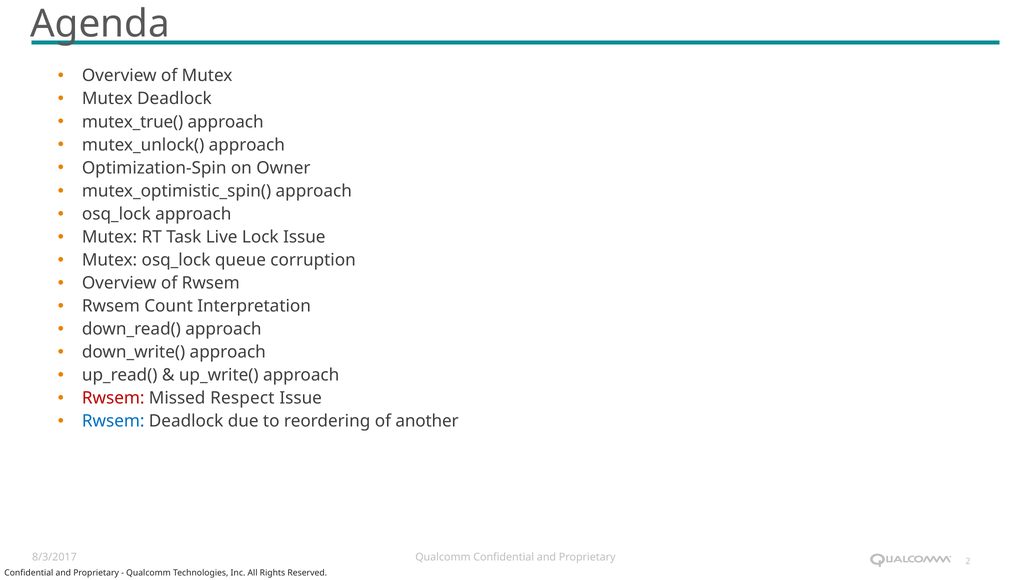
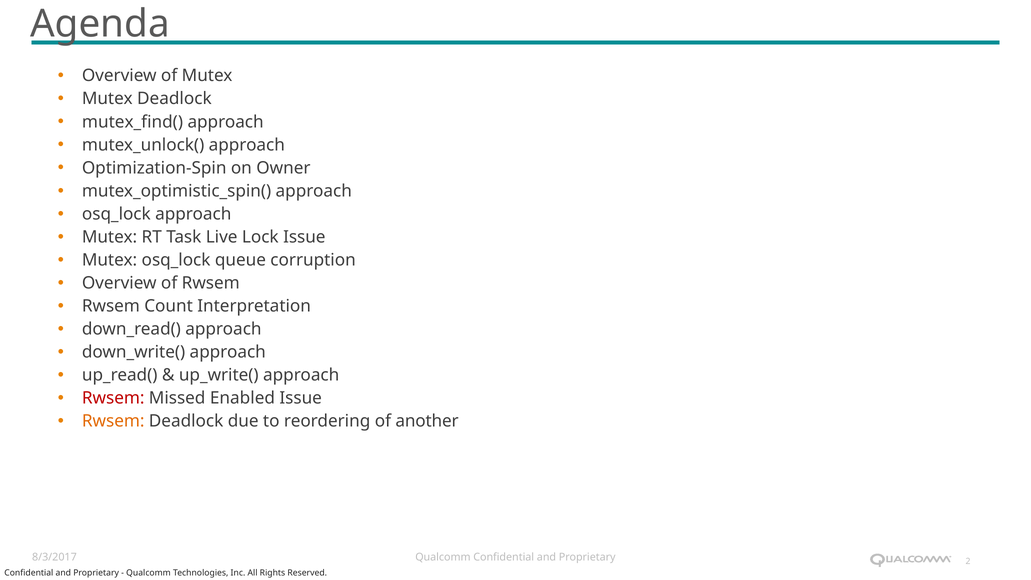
mutex_true(: mutex_true( -> mutex_find( (133, 122)
Respect: Respect -> Enabled (242, 398)
Rwsem colour: blue -> orange (113, 421)
